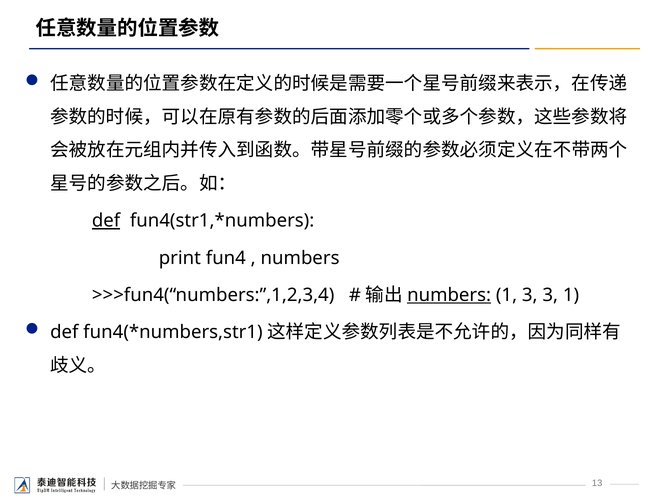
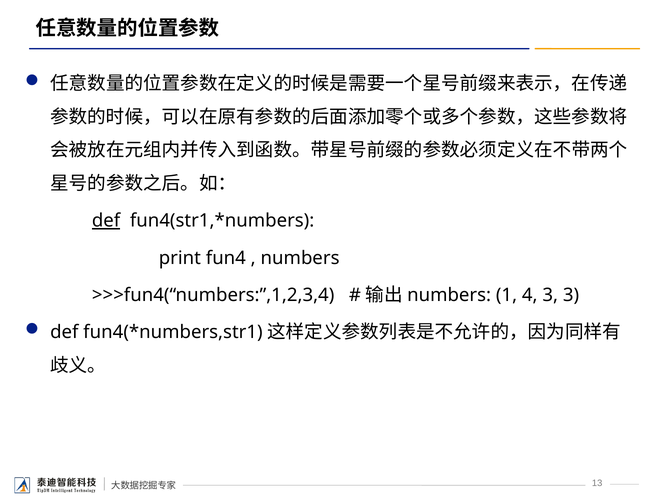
numbers underline: present -> none (449, 295)
1 3: 3 -> 4 (530, 295)
3 1: 1 -> 3 (571, 295)
